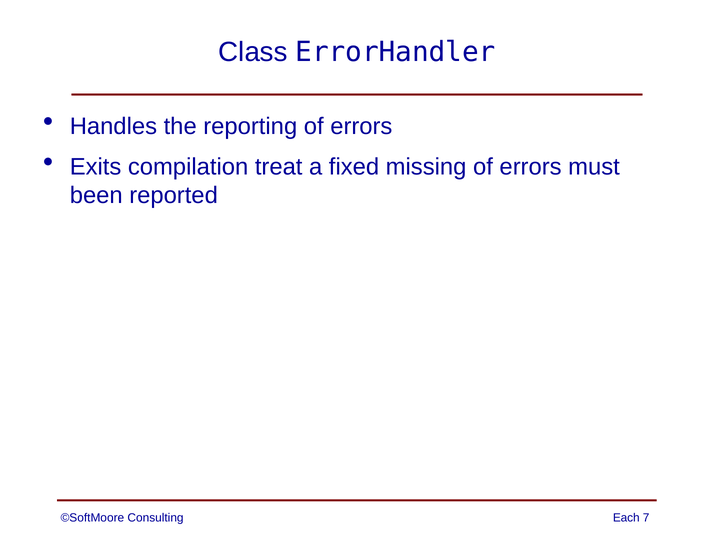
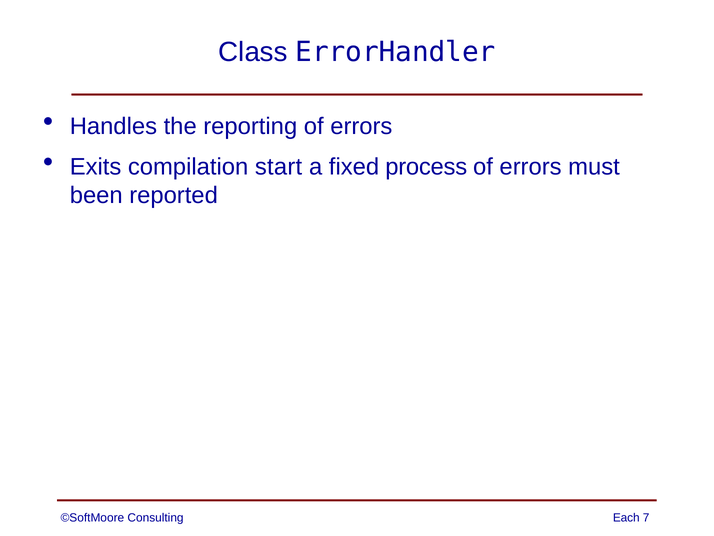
treat: treat -> start (279, 166)
missing: missing -> process (426, 166)
